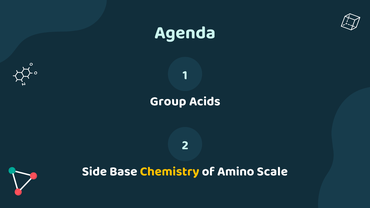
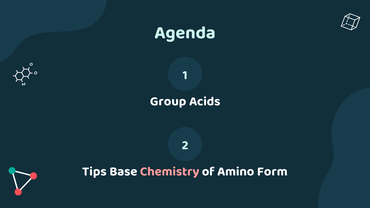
Side: Side -> Tips (94, 171)
Chemistry colour: yellow -> pink (170, 171)
Scale: Scale -> Form (272, 171)
